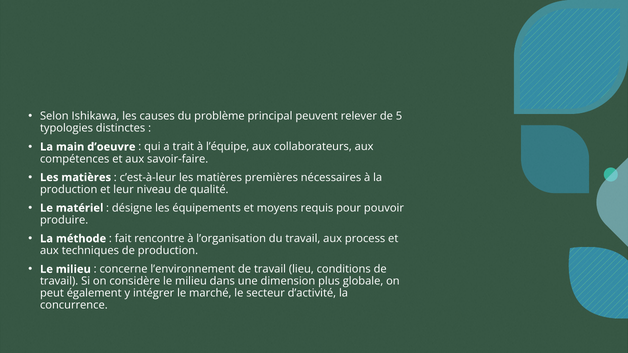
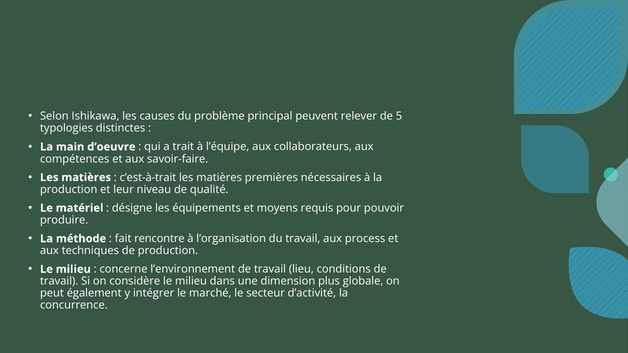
c’est-à-leur: c’est-à-leur -> c’est-à-trait (148, 178)
